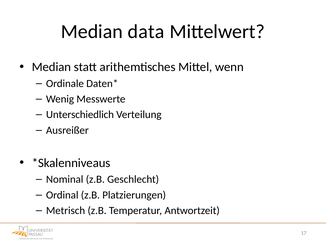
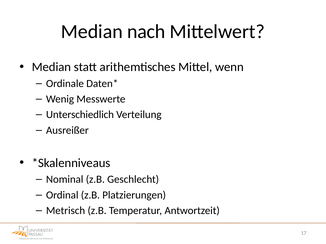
data: data -> nach (146, 32)
